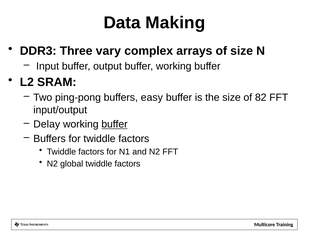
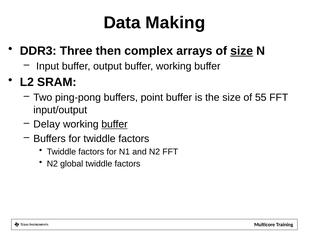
vary: vary -> then (108, 51)
size underline: none -> present (242, 51)
easy: easy -> point (152, 97)
82: 82 -> 55 (261, 97)
